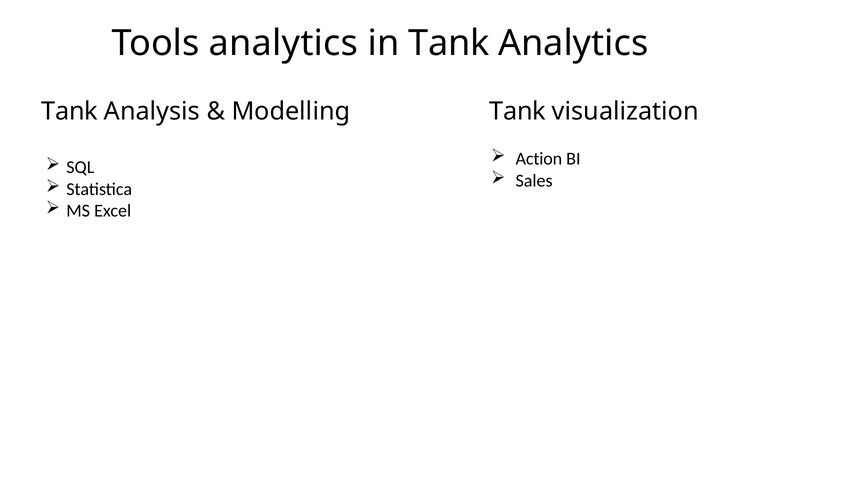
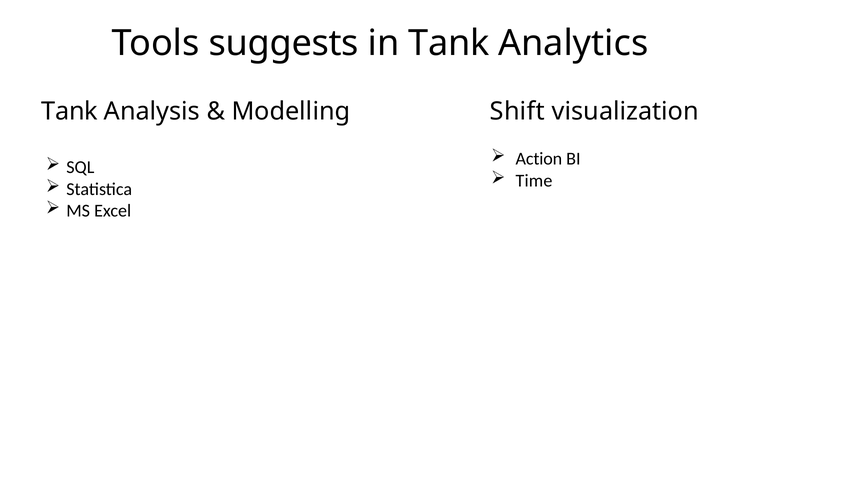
Tools analytics: analytics -> suggests (284, 43)
Tank: Tank -> Shift (517, 111)
Sales: Sales -> Time (534, 180)
